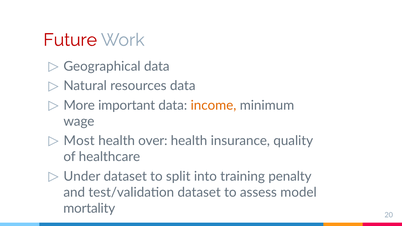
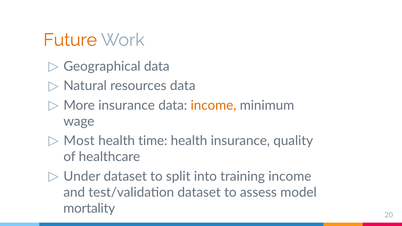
Future colour: red -> orange (70, 40)
More important: important -> insurance (127, 105)
over: over -> time (153, 141)
training penalty: penalty -> income (290, 176)
